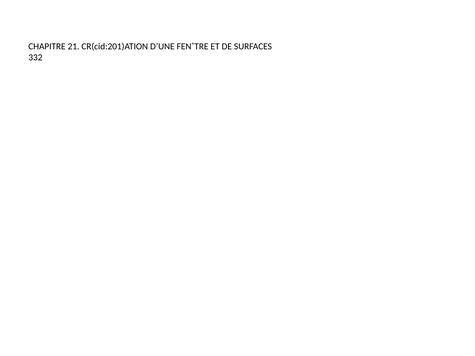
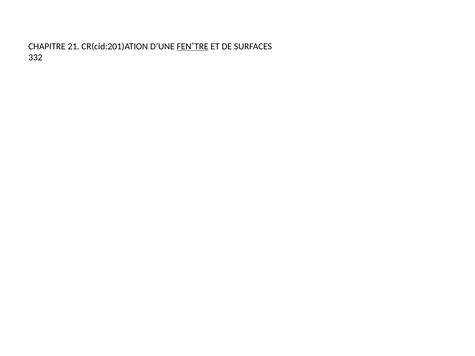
FEN˚TRE underline: none -> present (193, 47)
